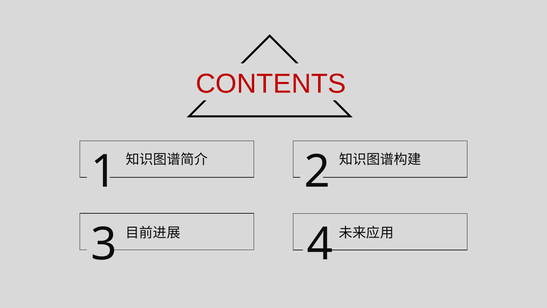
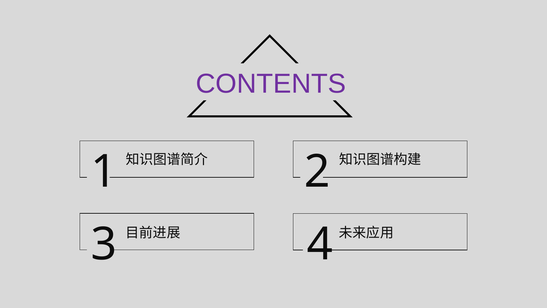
CONTENTS colour: red -> purple (271, 84)
